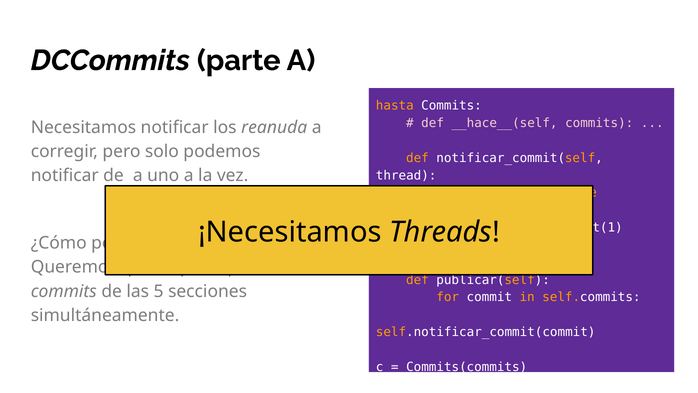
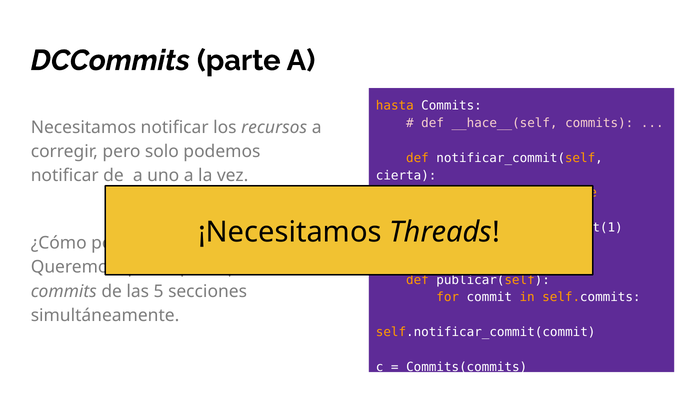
reanuda: reanuda -> recursos (274, 127)
thread: thread -> cierta (406, 175)
